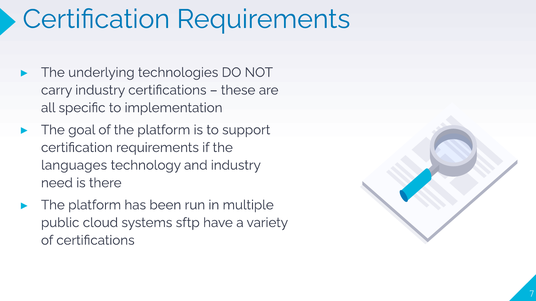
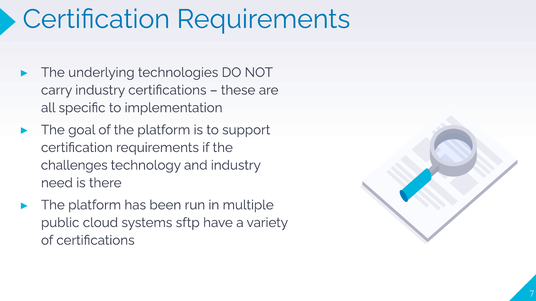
languages: languages -> challenges (74, 165)
